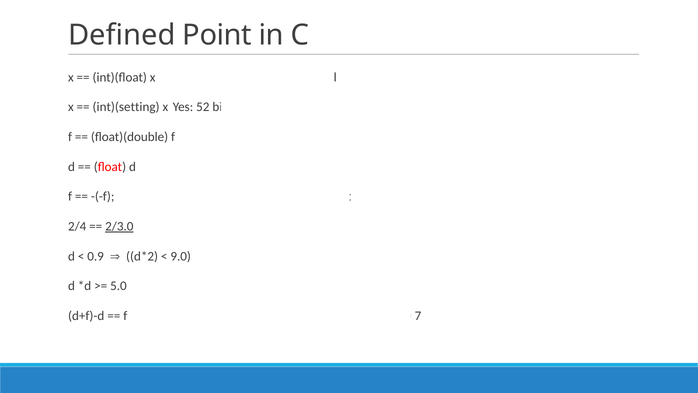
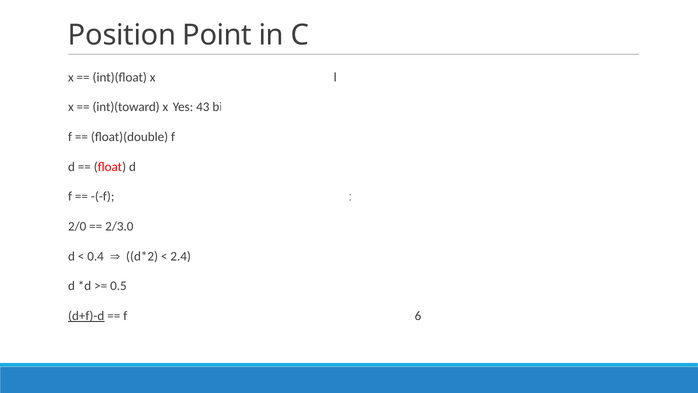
Defined: Defined -> Position (122, 35)
int)(setting: int)(setting -> int)(toward (126, 107)
52: 52 -> 43 (203, 107)
2/4: 2/4 -> 2/0 (77, 226)
2/3.0 underline: present -> none (119, 226)
0.9: 0.9 -> 0.4 (96, 256)
9.0: 9.0 -> 2.4 (181, 256)
5.0: 5.0 -> 0.5 (118, 286)
d+f)-d underline: none -> present (86, 316)
7: 7 -> 6 (418, 316)
